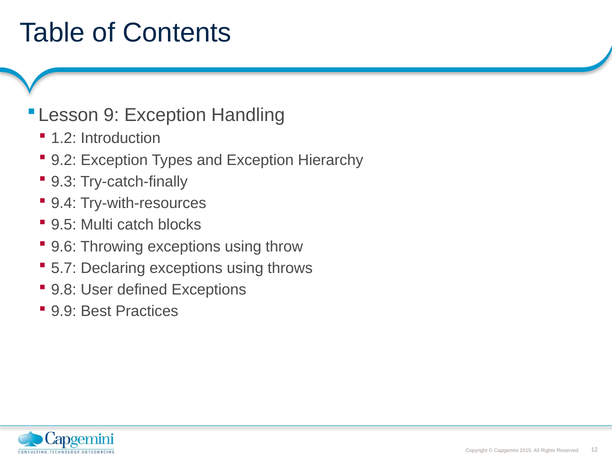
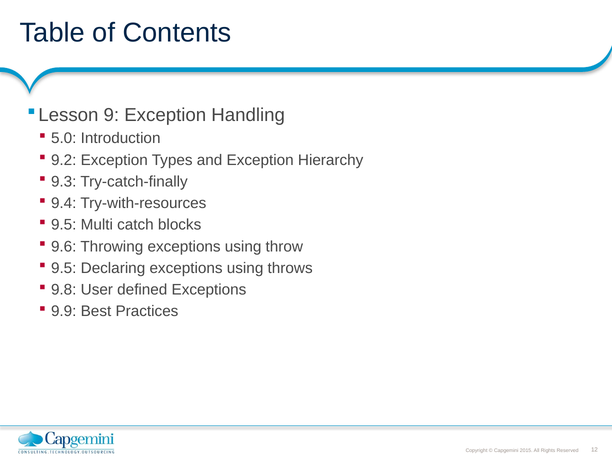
1.2: 1.2 -> 5.0 (64, 138)
5.7: 5.7 -> 9.5 (64, 268)
